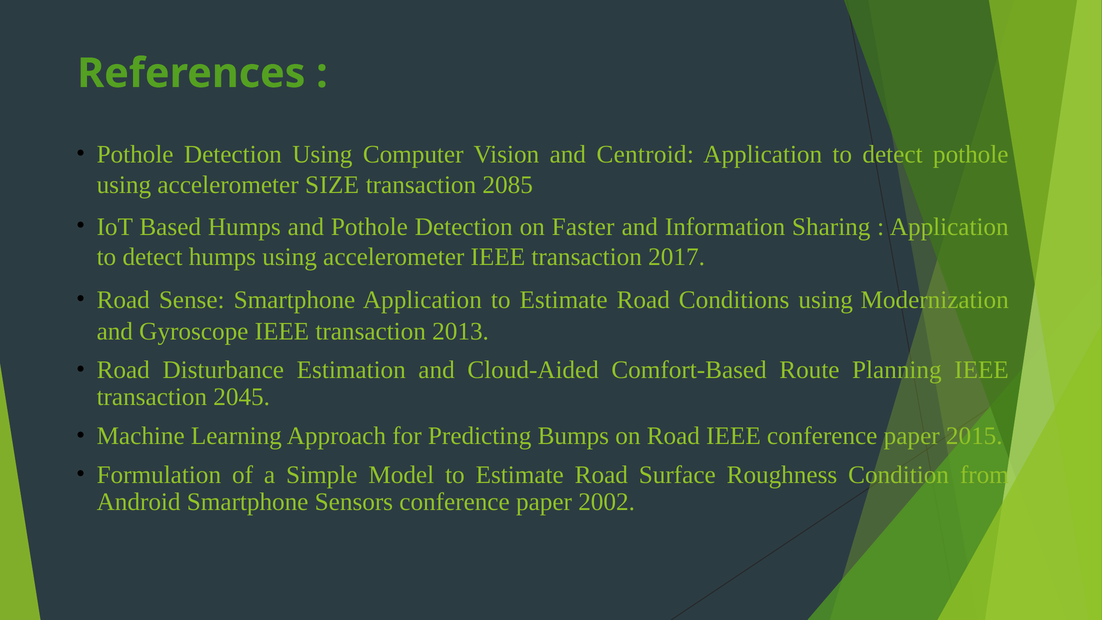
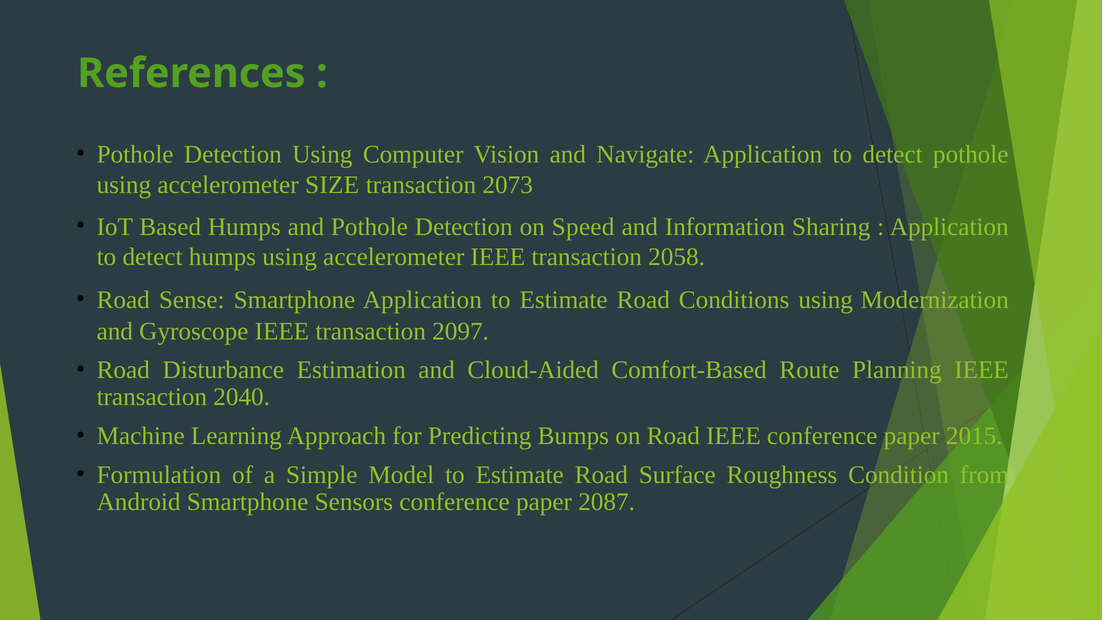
Centroid: Centroid -> Navigate (645, 155)
2085: 2085 -> 2073 (508, 185)
Faster: Faster -> Speed (583, 227)
2017: 2017 -> 2058 (677, 257)
2013: 2013 -> 2097 (461, 331)
2045: 2045 -> 2040 (242, 397)
2002: 2002 -> 2087 (607, 502)
